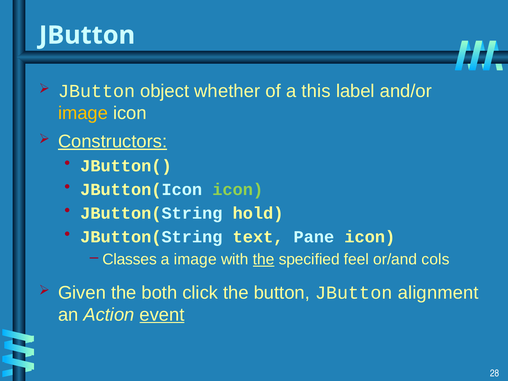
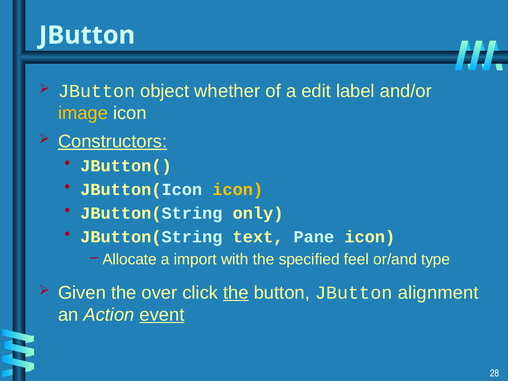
this: this -> edit (316, 91)
icon colour: light green -> yellow (238, 190)
hold: hold -> only (258, 213)
Classes: Classes -> Allocate (130, 259)
a image: image -> import (195, 259)
the underline: present -> none (264, 259)
cols: cols -> type (436, 259)
both: both -> over (159, 293)
the underline: none -> present (236, 293)
